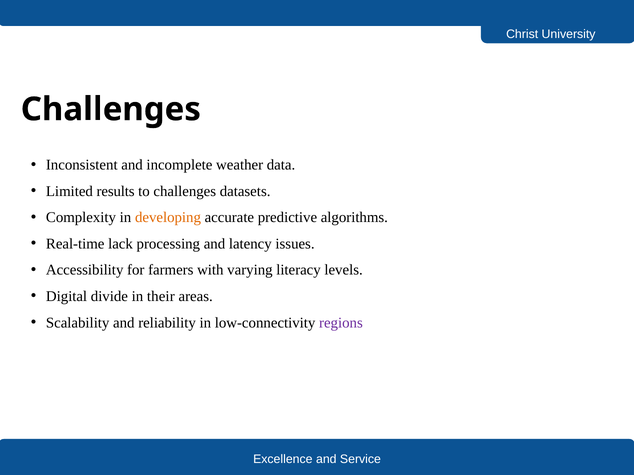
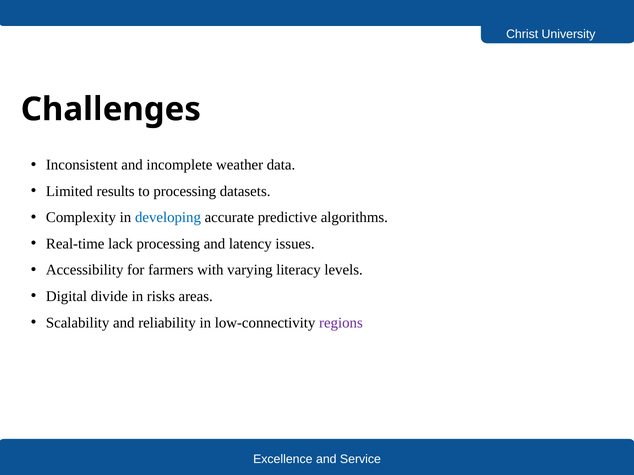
to challenges: challenges -> processing (185, 191)
developing colour: orange -> blue (168, 218)
their: their -> risks (161, 297)
